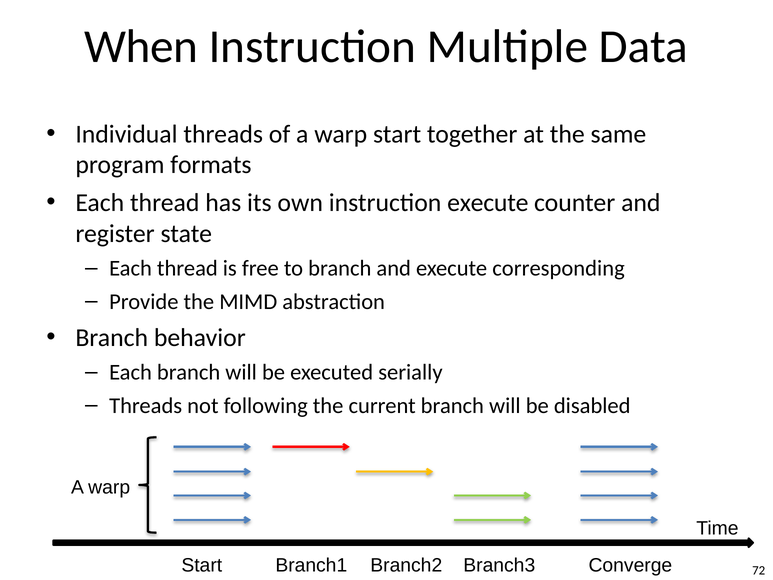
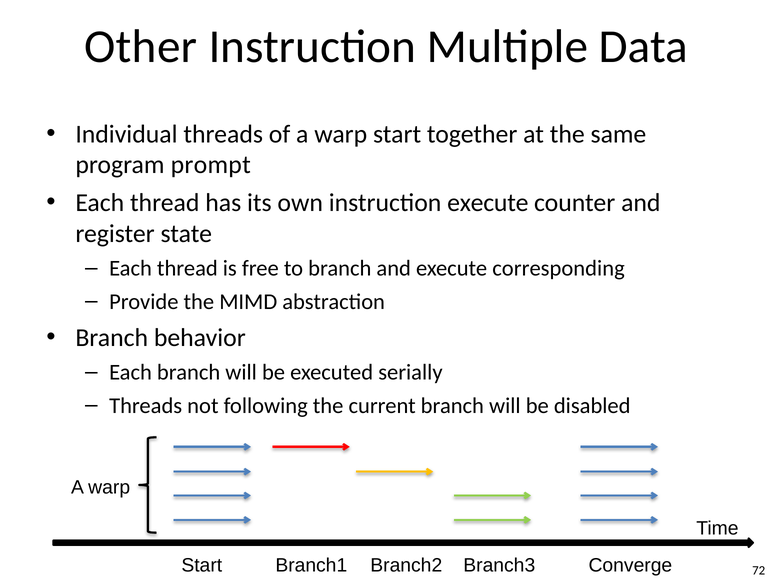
When: When -> Other (141, 47)
formats: formats -> prompt (211, 165)
